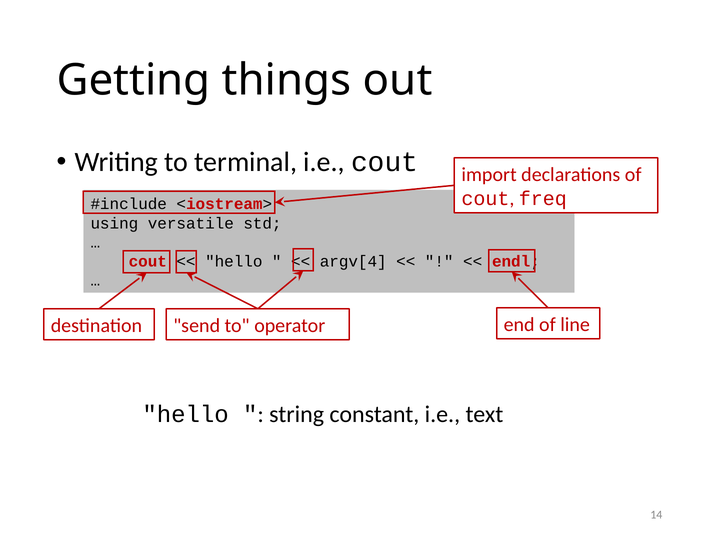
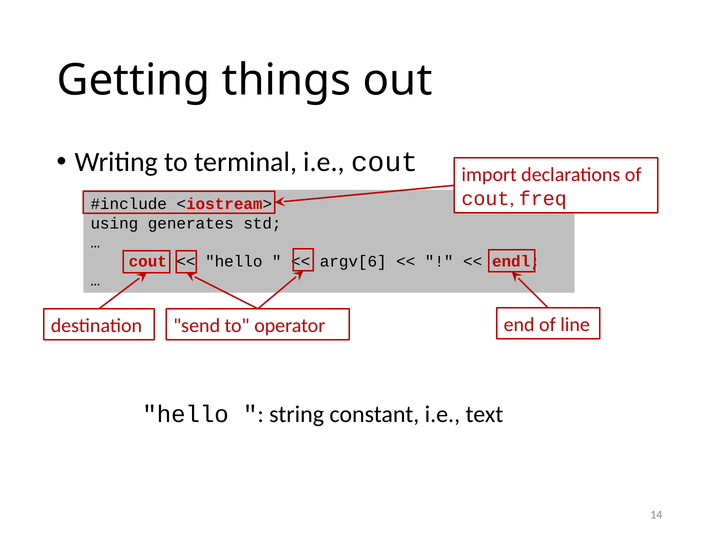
versatile: versatile -> generates (191, 223)
argv[4: argv[4 -> argv[6 (353, 262)
